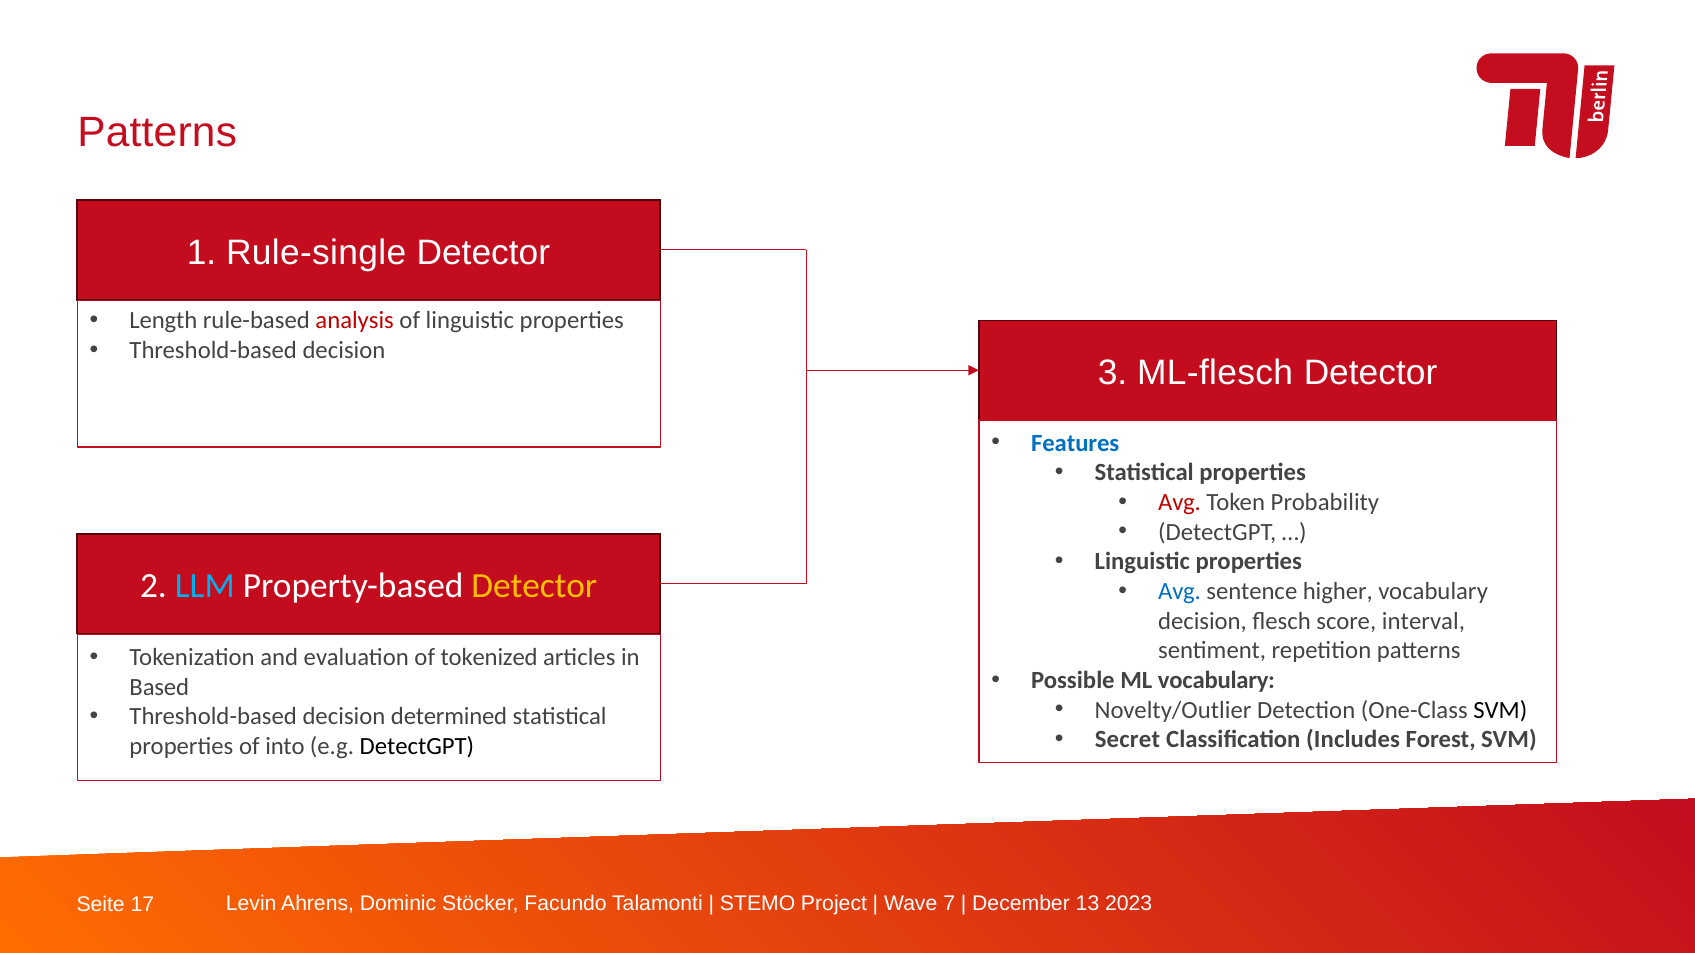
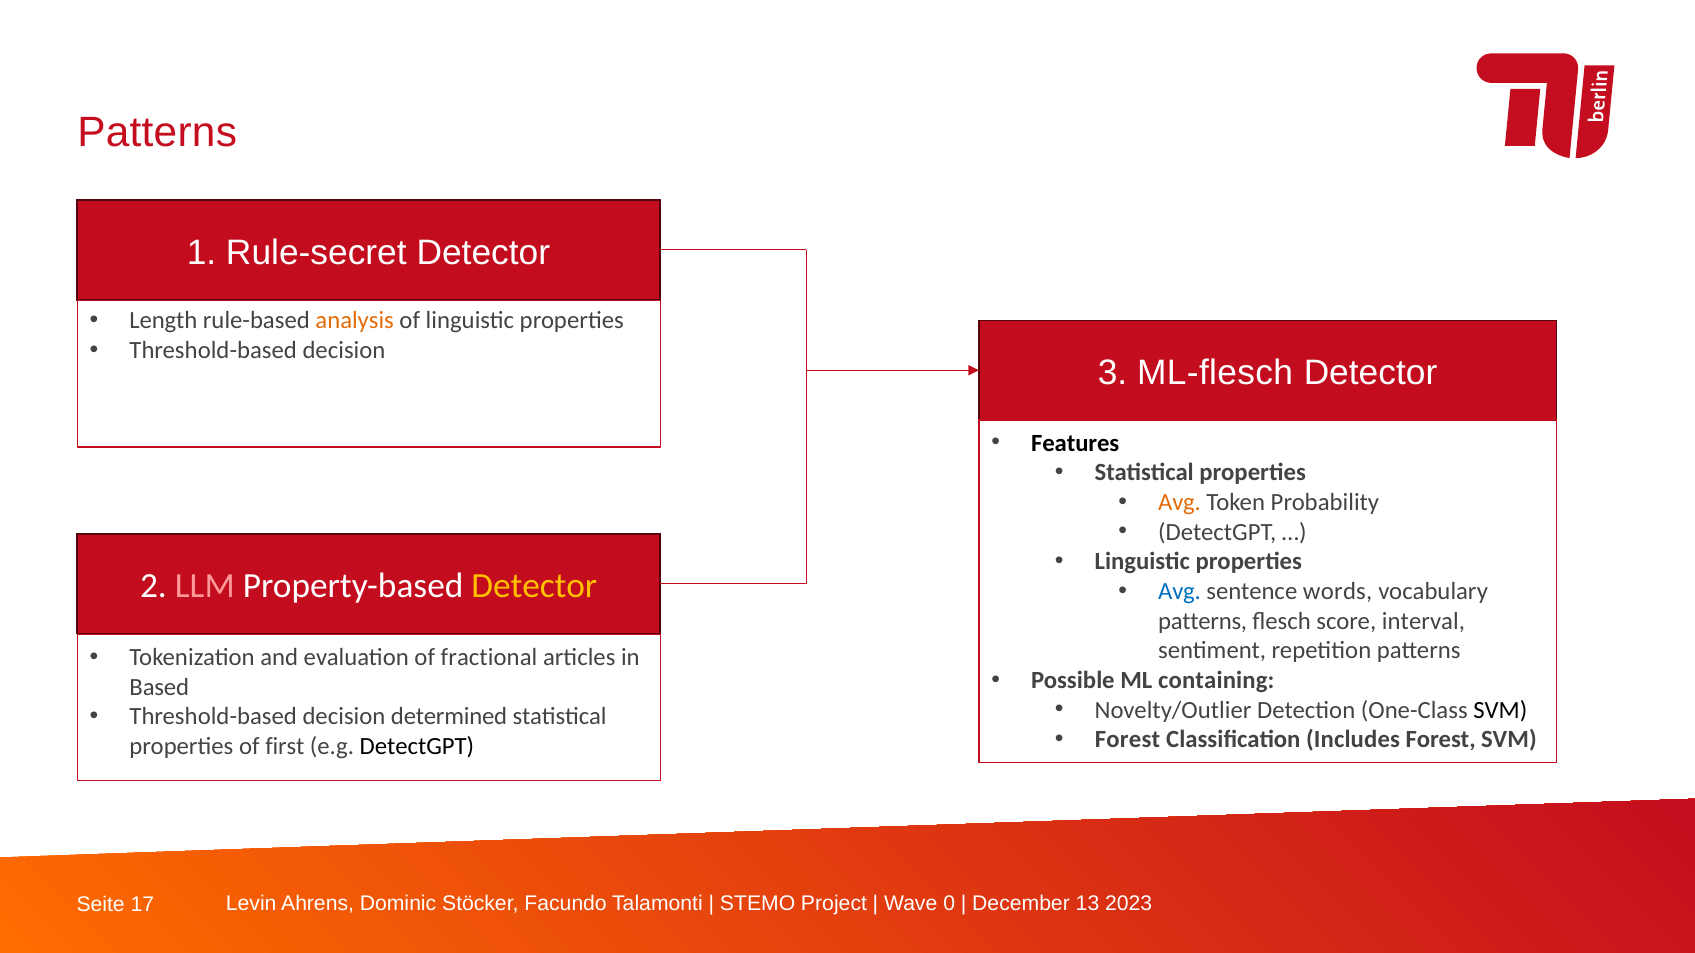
Rule-single: Rule-single -> Rule-secret (316, 252)
analysis colour: red -> orange (355, 321)
Features colour: blue -> black (1075, 443)
Avg colour: red -> orange (1180, 502)
LLM colour: light blue -> pink (205, 586)
higher: higher -> words (1338, 592)
decision: decision -> patterns (1203, 621)
tokenized: tokenized -> fractional (489, 657)
ML vocabulary: vocabulary -> containing (1216, 681)
Secret: Secret -> Forest (1127, 740)
into: into -> first (285, 747)
7: 7 -> 0 (949, 904)
